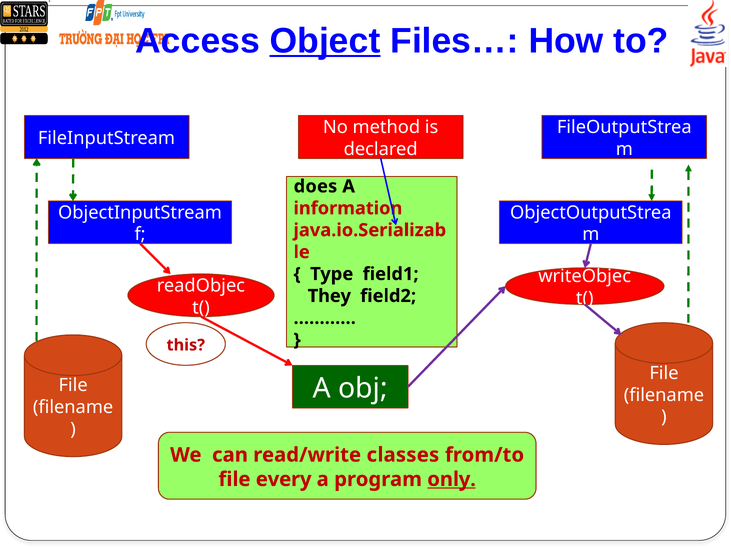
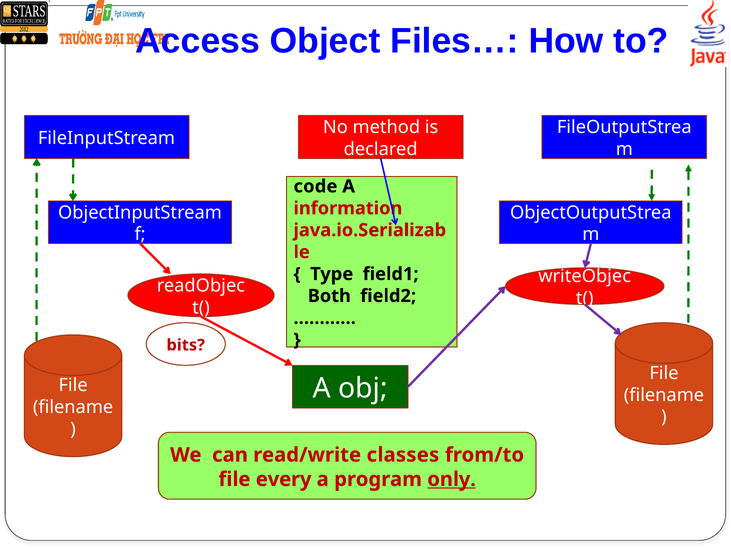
Object underline: present -> none (325, 41)
does: does -> code (315, 186)
They: They -> Both (329, 296)
this: this -> bits (186, 345)
